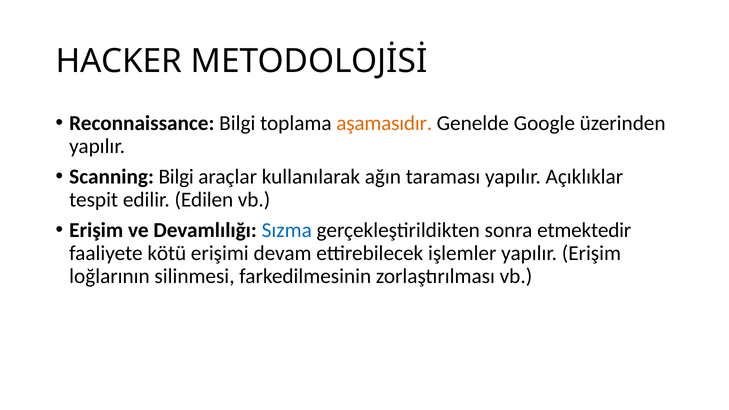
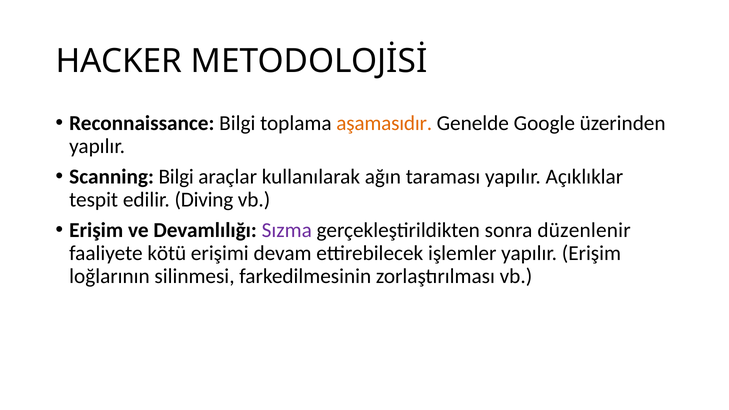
Edilen: Edilen -> Diving (204, 200)
Sızma colour: blue -> purple (287, 230)
etmektedir: etmektedir -> düzenlenir (584, 230)
